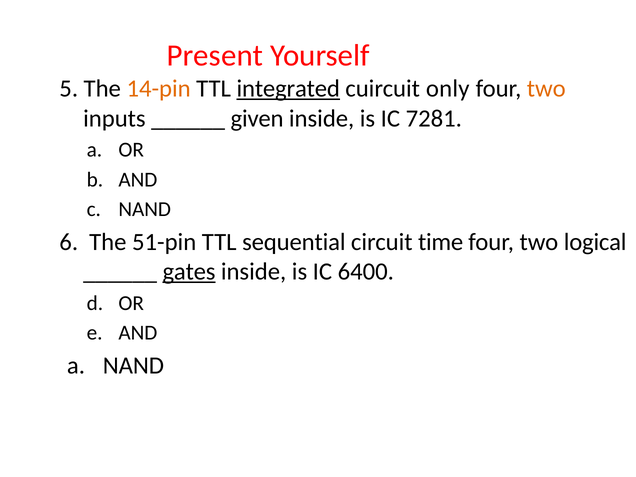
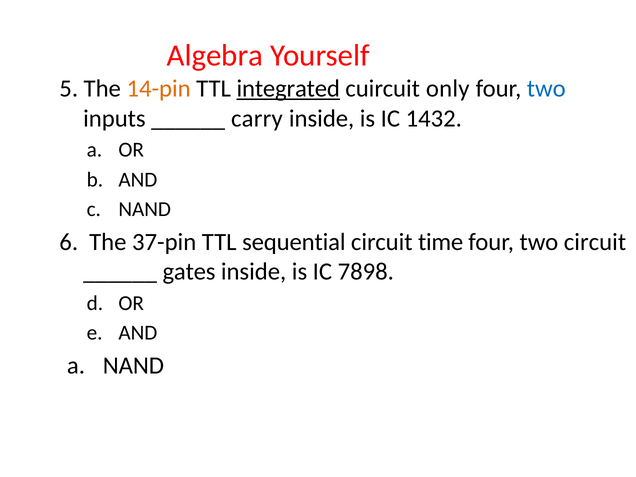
Present: Present -> Algebra (215, 56)
two colour: orange -> blue (546, 89)
given: given -> carry (257, 118)
7281: 7281 -> 1432 (434, 118)
51-pin: 51-pin -> 37-pin (164, 242)
two logical: logical -> circuit (595, 242)
gates underline: present -> none (189, 272)
6400: 6400 -> 7898 (366, 272)
